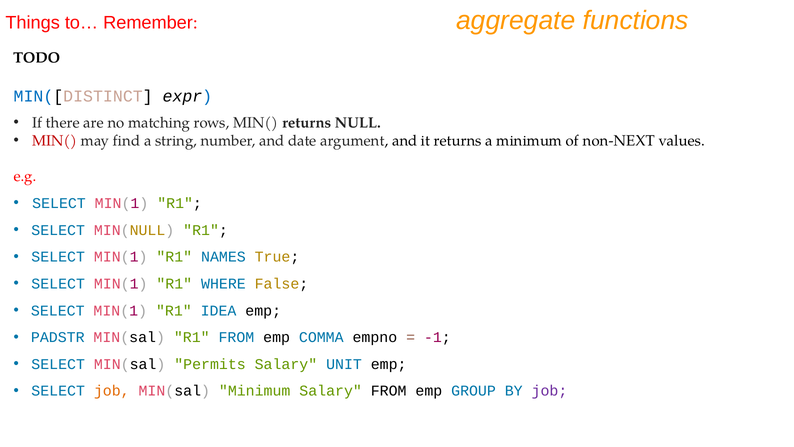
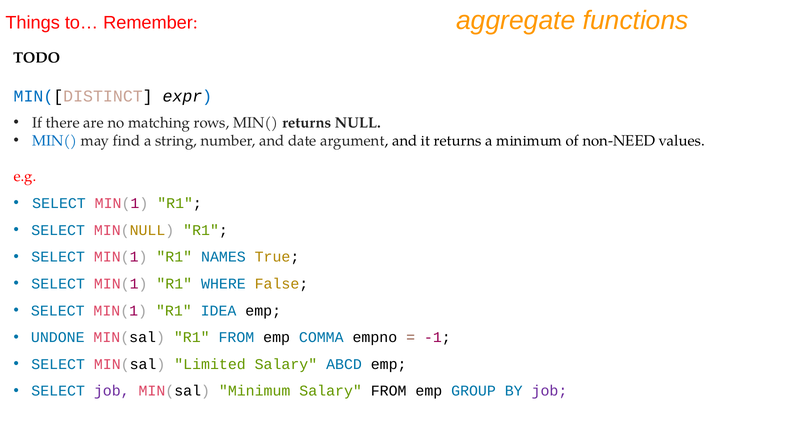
MIN( colour: red -> blue (55, 141)
non-NEXT: non-NEXT -> non-NEED (619, 141)
PADSTR: PADSTR -> UNDONE (58, 337)
Permits: Permits -> Limited (210, 364)
UNIT: UNIT -> ABCD (344, 364)
job colour: orange -> purple (112, 391)
